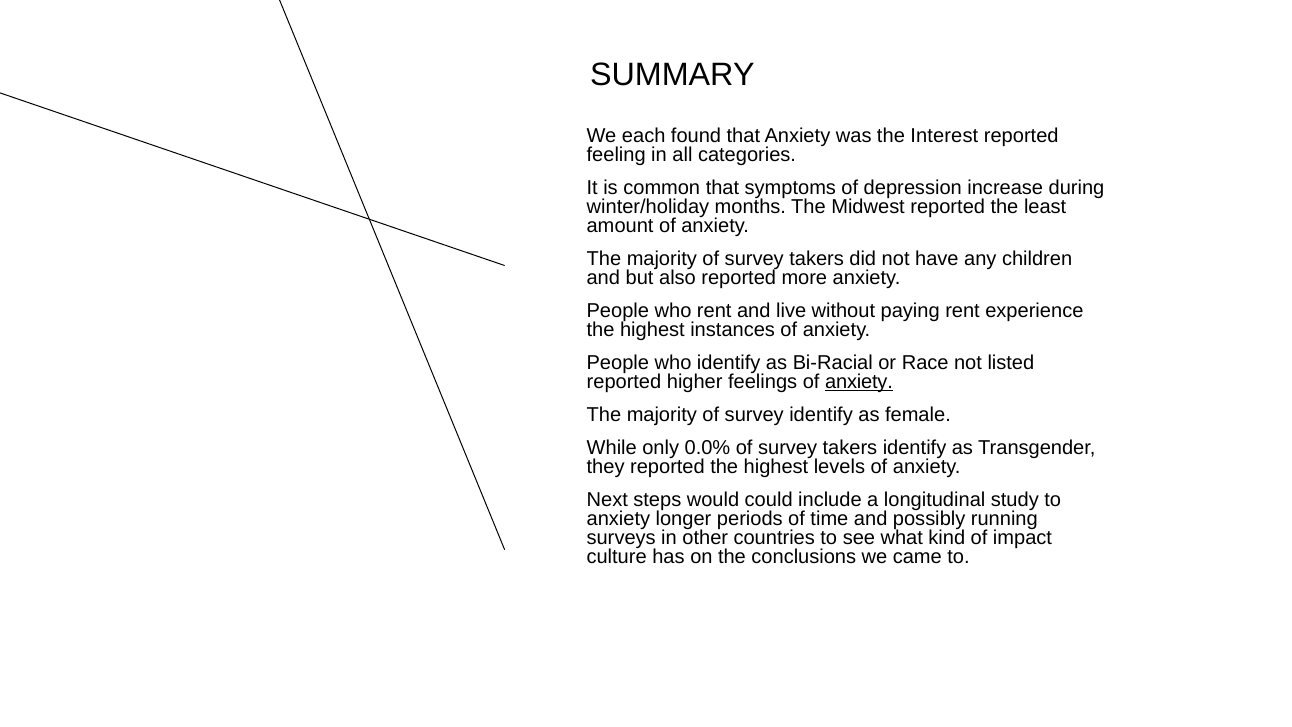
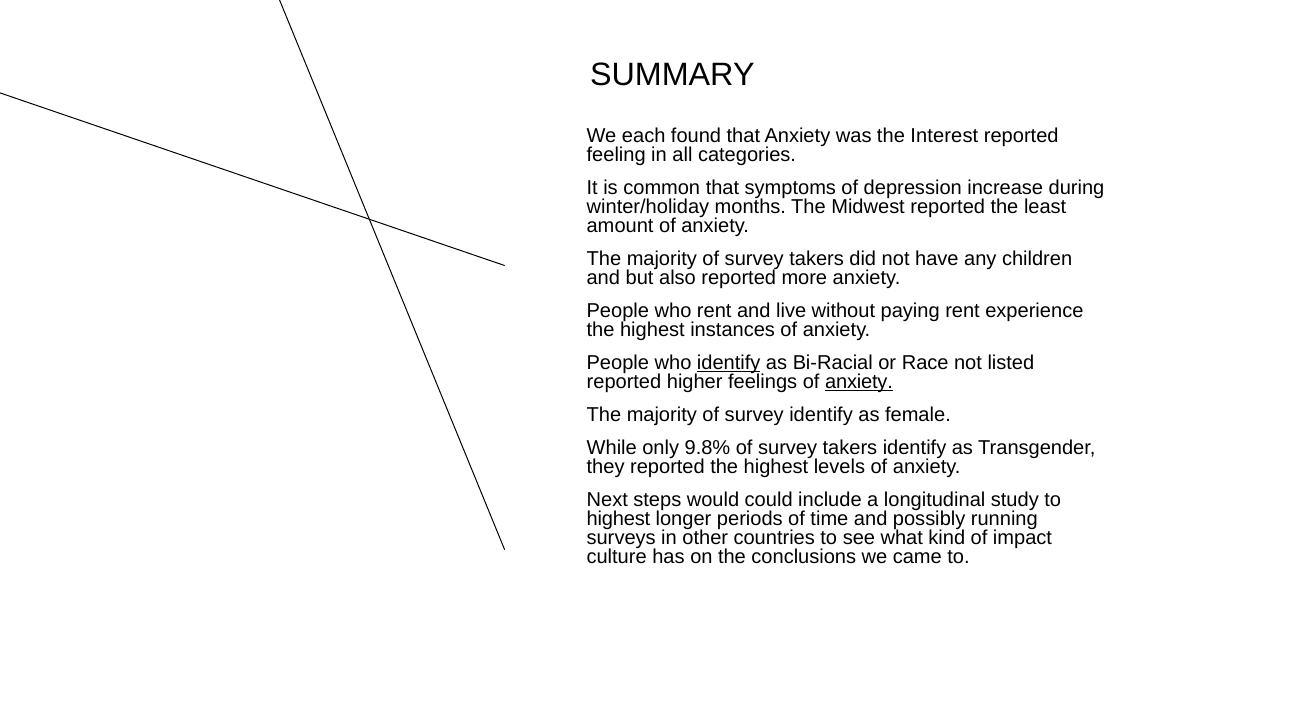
identify underline: none -> present (729, 363)
0.0%: 0.0% -> 9.8% (707, 447)
anxiety: anxiety -> highest (618, 519)
